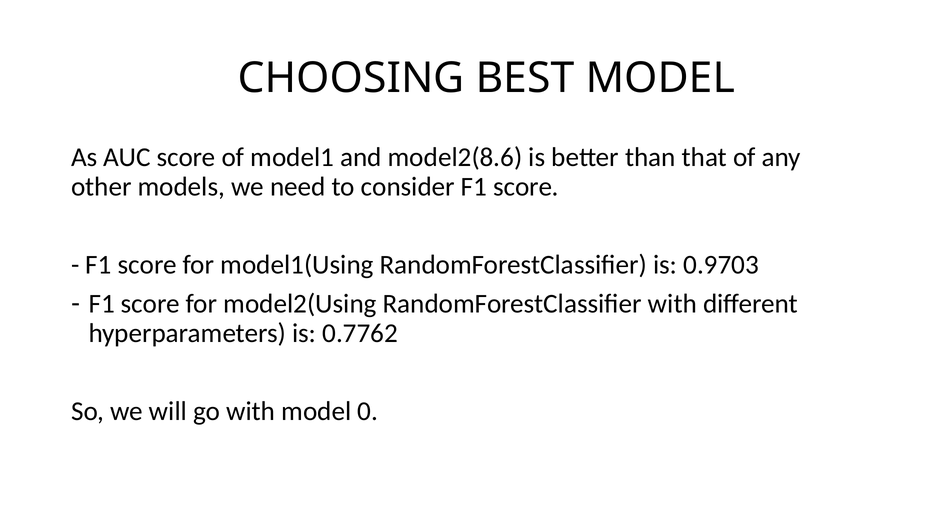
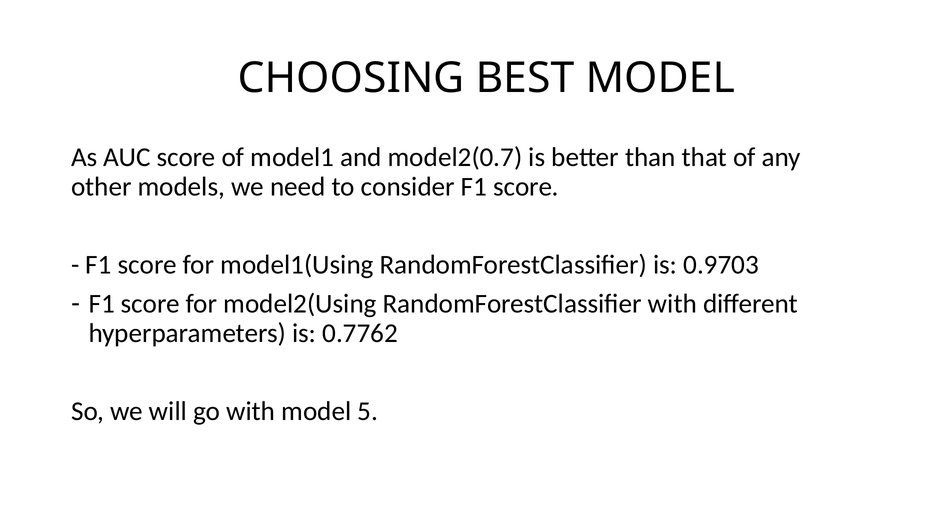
model2(8.6: model2(8.6 -> model2(0.7 (455, 158)
0: 0 -> 5 (368, 412)
